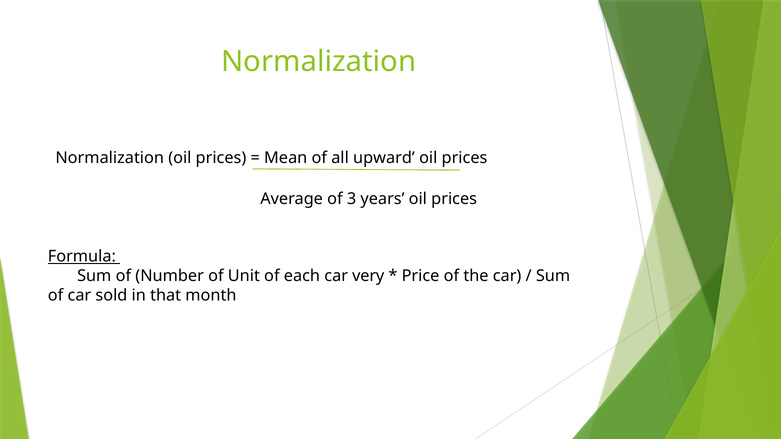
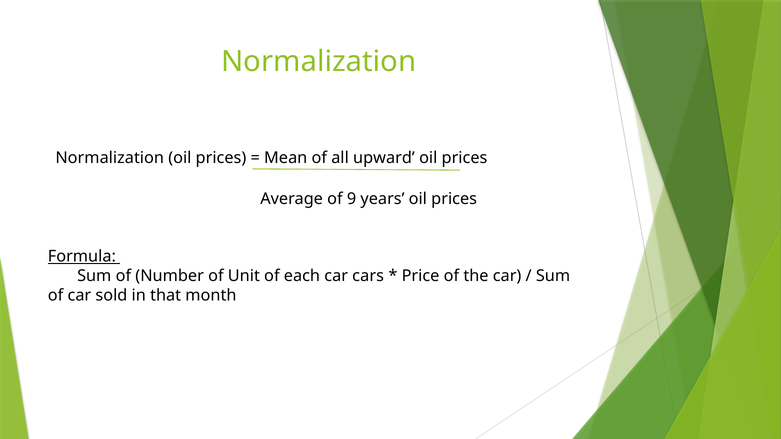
3: 3 -> 9 (352, 199)
very: very -> cars (368, 276)
